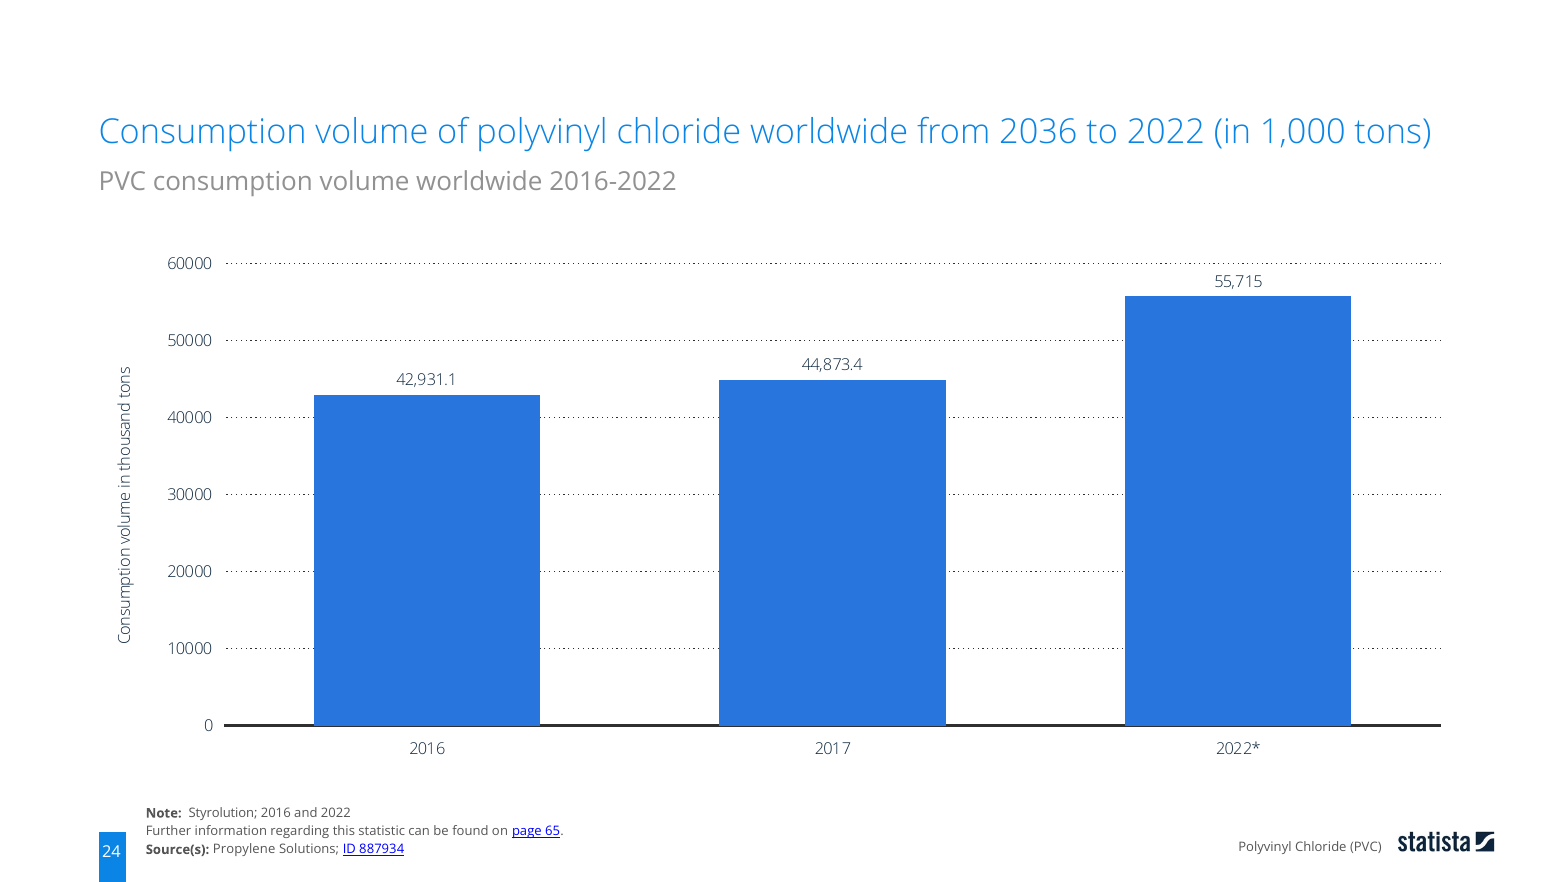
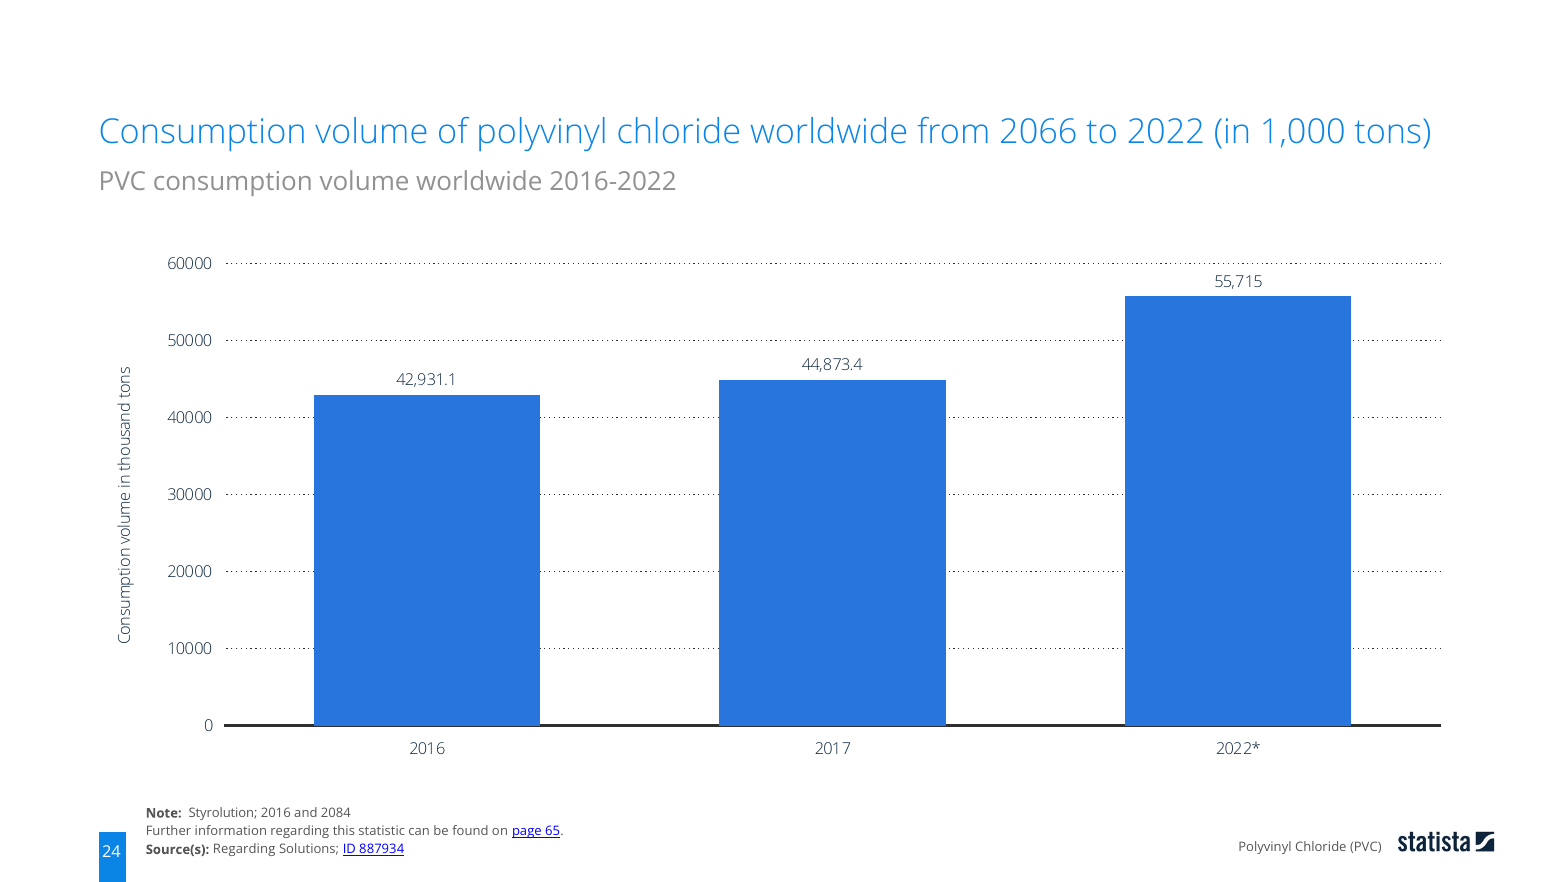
2036: 2036 -> 2066 (1038, 132)
and 2022: 2022 -> 2084 (336, 813)
Source(s Propylene: Propylene -> Regarding (244, 850)
